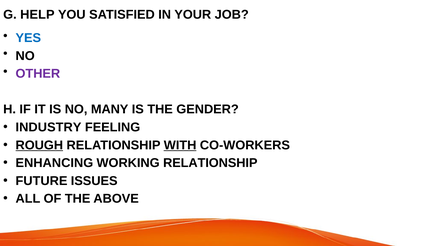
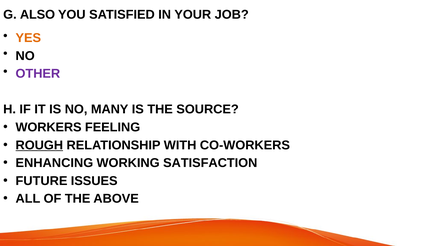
HELP: HELP -> ALSO (37, 15)
YES colour: blue -> orange (28, 38)
GENDER: GENDER -> SOURCE (208, 110)
INDUSTRY: INDUSTRY -> WORKERS (49, 127)
WITH underline: present -> none (180, 145)
WORKING RELATIONSHIP: RELATIONSHIP -> SATISFACTION (210, 163)
